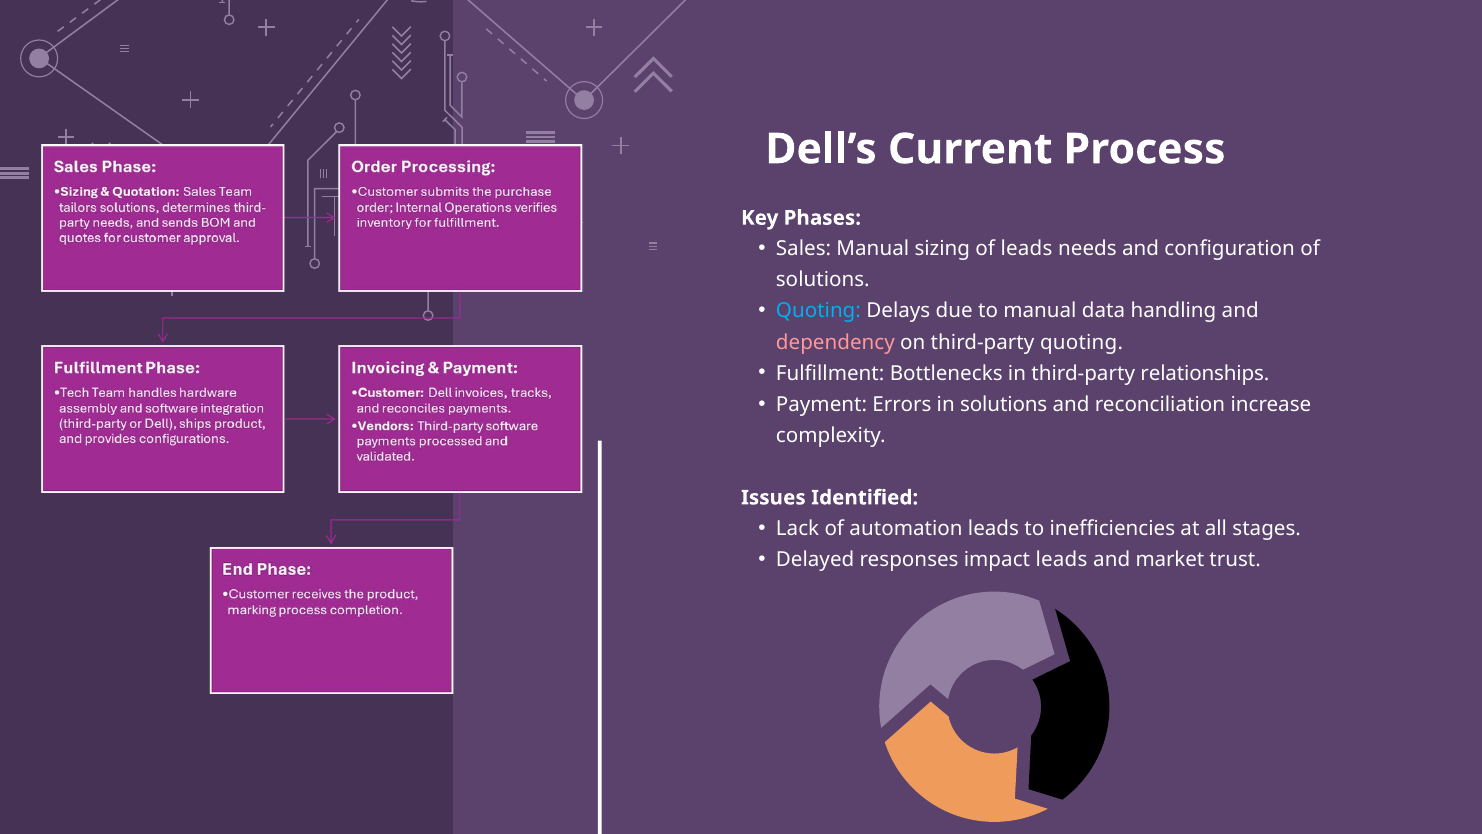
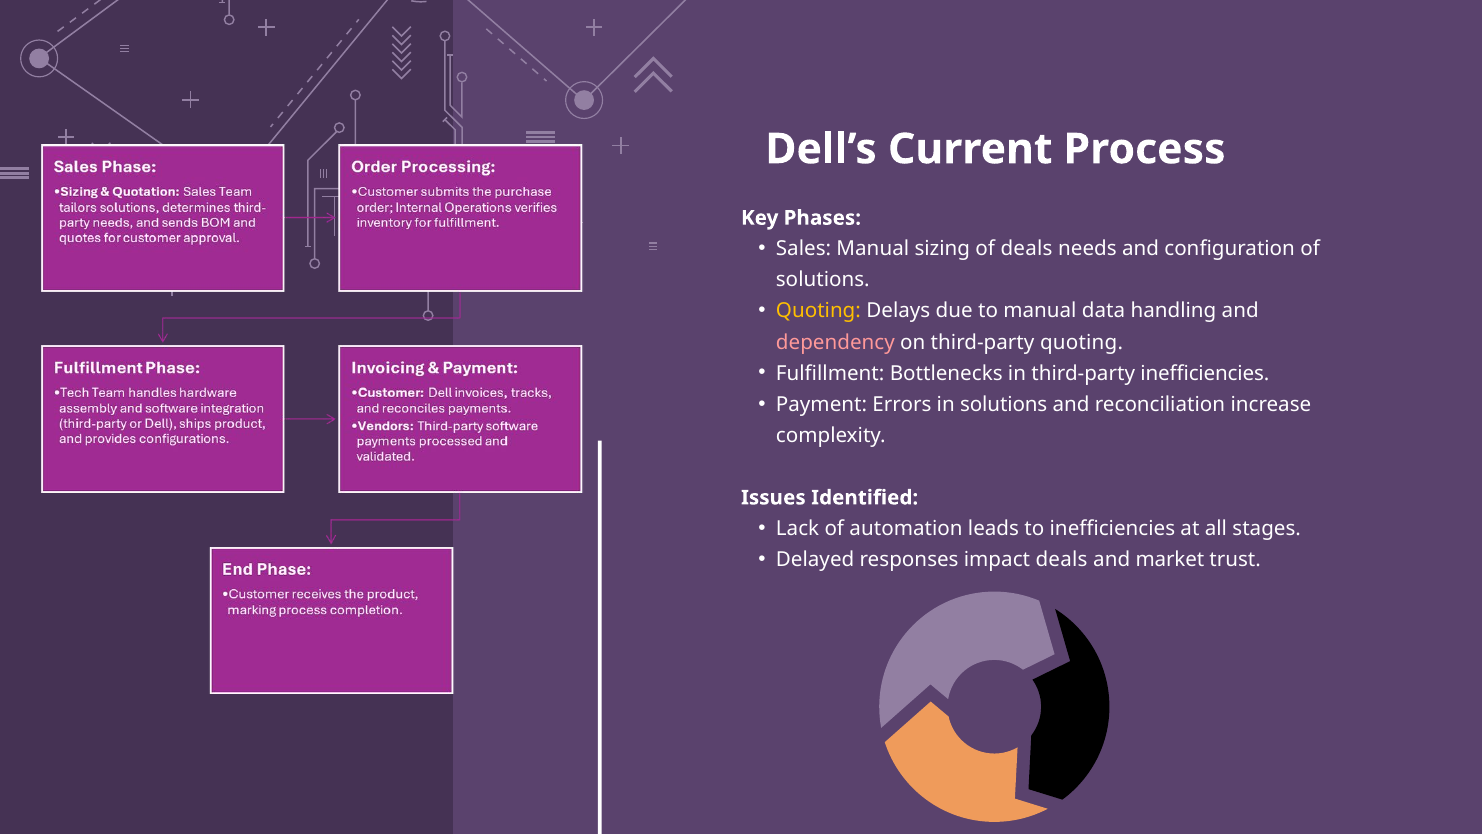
of leads: leads -> deals (1026, 249)
Quoting colour: light blue -> yellow (818, 311)
third-party relationships: relationships -> inefficiencies (1205, 373)
impact leads: leads -> deals (1062, 560)
